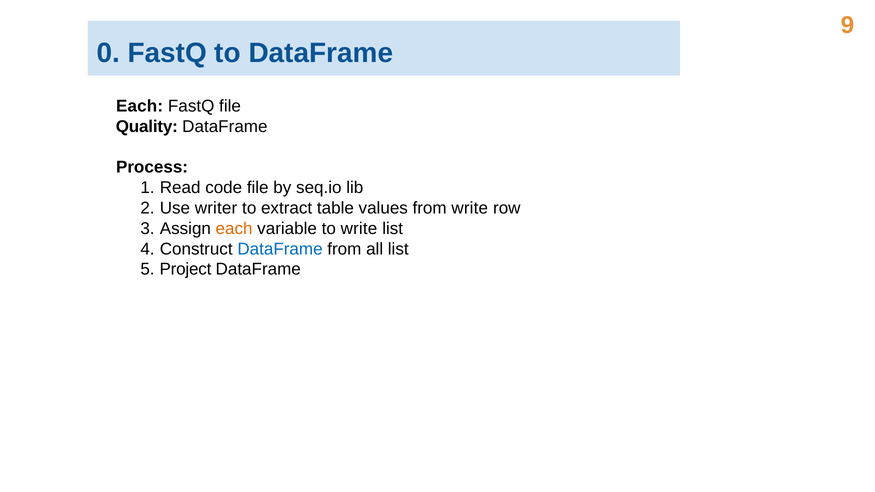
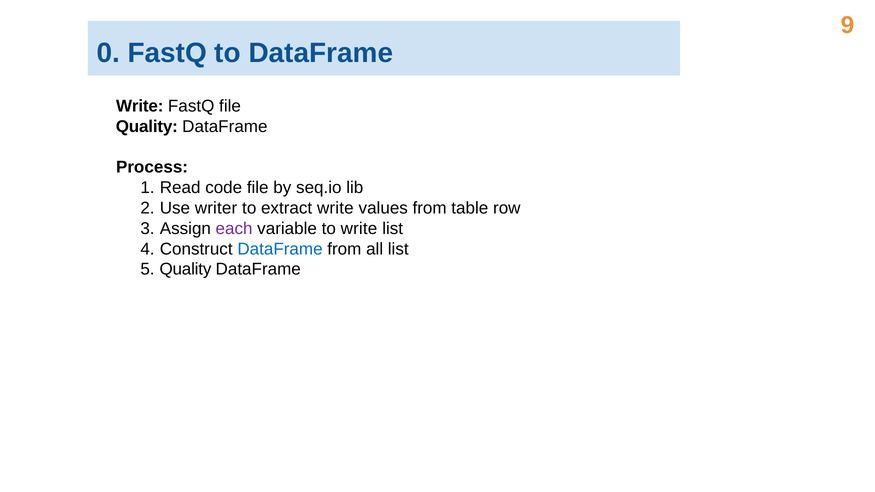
Each: Each -> Write (140, 106)
extract table: table -> write (335, 208)
from write: write -> table (470, 208)
each colour: orange -> purple (234, 229)
Project: Project -> Quality (185, 269)
